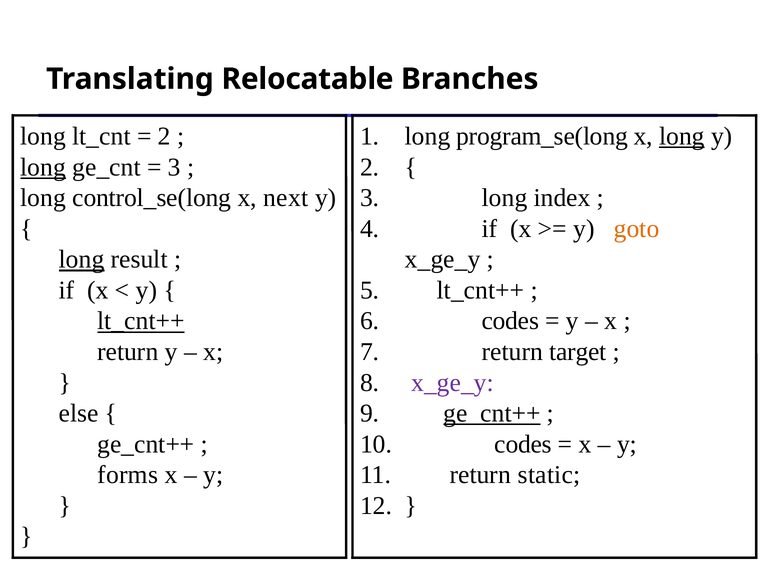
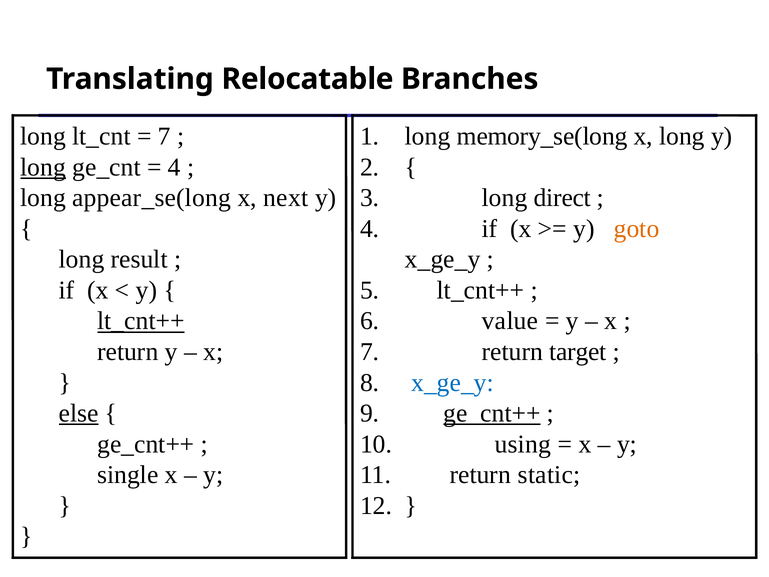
2: 2 -> 7 (164, 136)
program_se(long: program_se(long -> memory_se(long (542, 136)
long underline: present -> none (682, 136)
3: 3 -> 4 (174, 167)
control_se(long: control_se(long -> appear_se(long (152, 198)
index: index -> direct (562, 198)
long underline: present -> none (82, 259)
codes: codes -> value (510, 321)
x_ge_y colour: purple -> blue (453, 382)
else underline: none -> present (79, 413)
codes: codes -> using (523, 444)
forms: forms -> single (128, 475)
